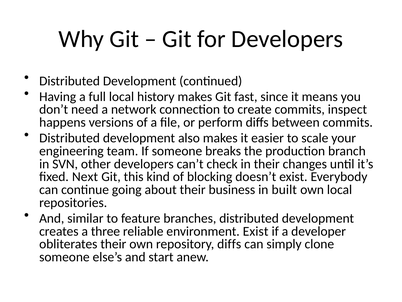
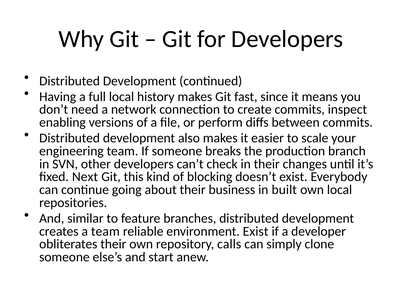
happens: happens -> enabling (62, 122)
a three: three -> team (105, 231)
repository diffs: diffs -> calls (229, 244)
